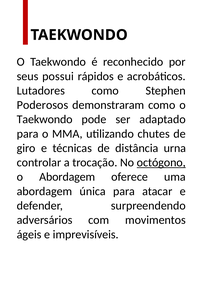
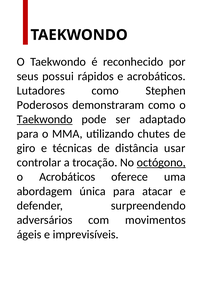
Taekwondo underline: none -> present (45, 119)
urna: urna -> usar (175, 148)
o Abordagem: Abordagem -> Acrobáticos (67, 177)
